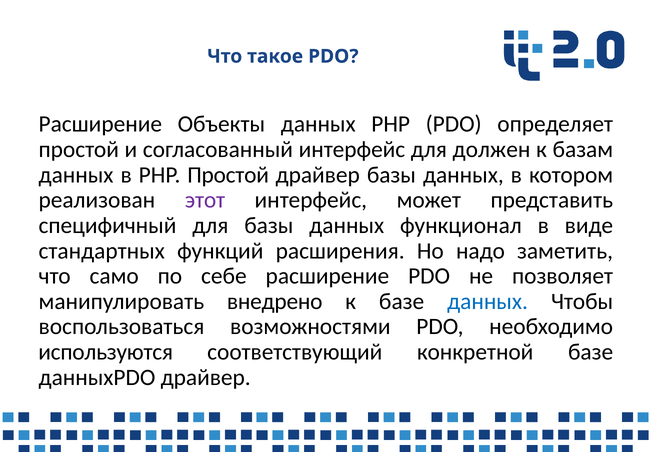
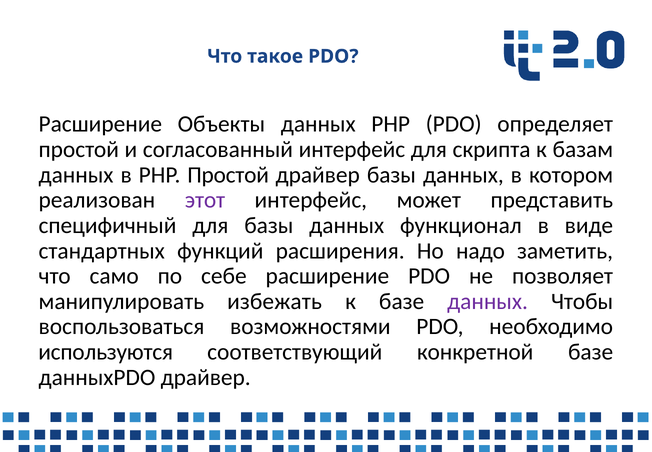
должен: должен -> скрипта (492, 149)
внедрено: внедрено -> избежать (275, 301)
данных colour: blue -> purple (488, 301)
